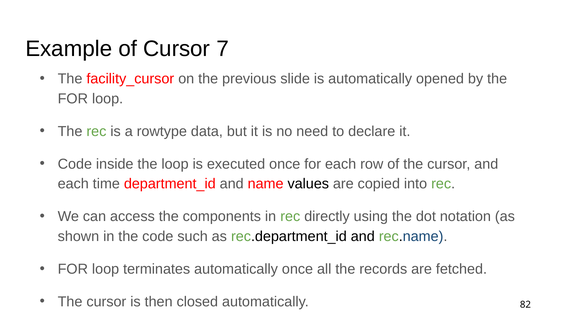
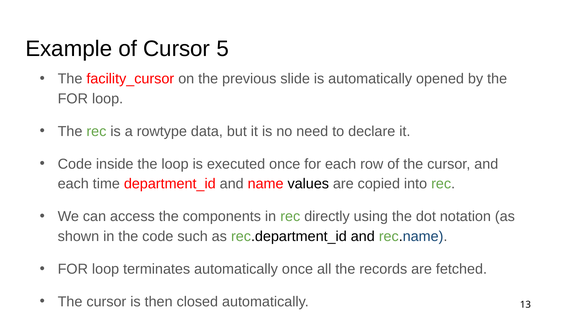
7: 7 -> 5 (223, 49)
82: 82 -> 13 (525, 304)
